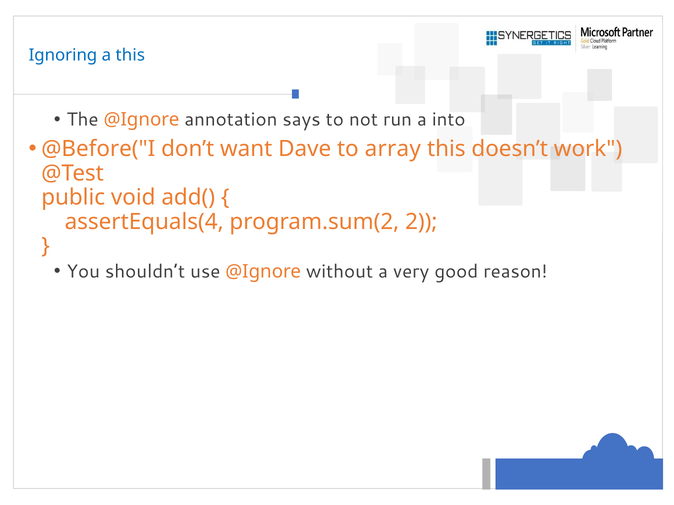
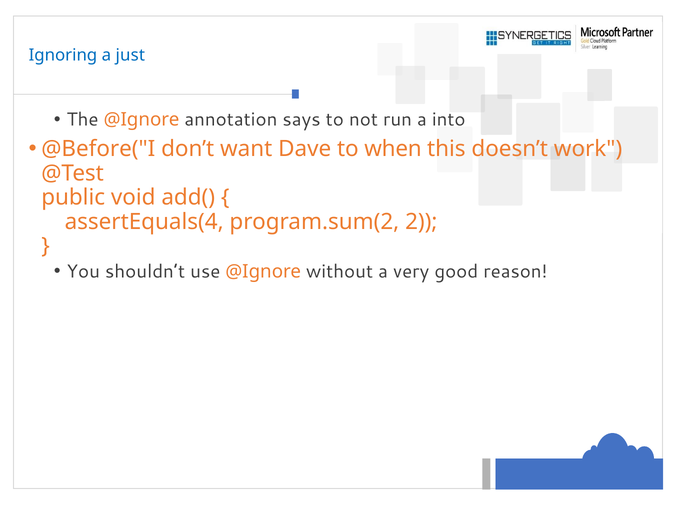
a this: this -> just (130, 55)
array: array -> when (393, 149)
